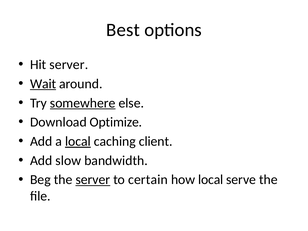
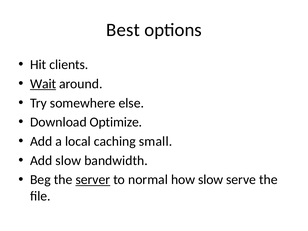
Hit server: server -> clients (69, 65)
somewhere underline: present -> none (83, 103)
local underline: present -> none (78, 141)
client: client -> small (156, 141)
certain: certain -> normal (148, 180)
how local: local -> slow (211, 180)
